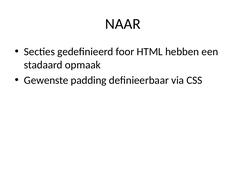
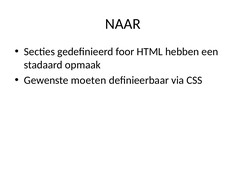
padding: padding -> moeten (89, 80)
